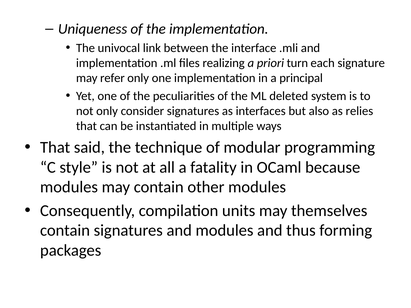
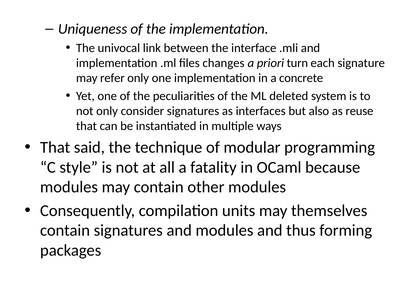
realizing: realizing -> changes (224, 63)
principal: principal -> concrete (301, 78)
relies: relies -> reuse (359, 111)
